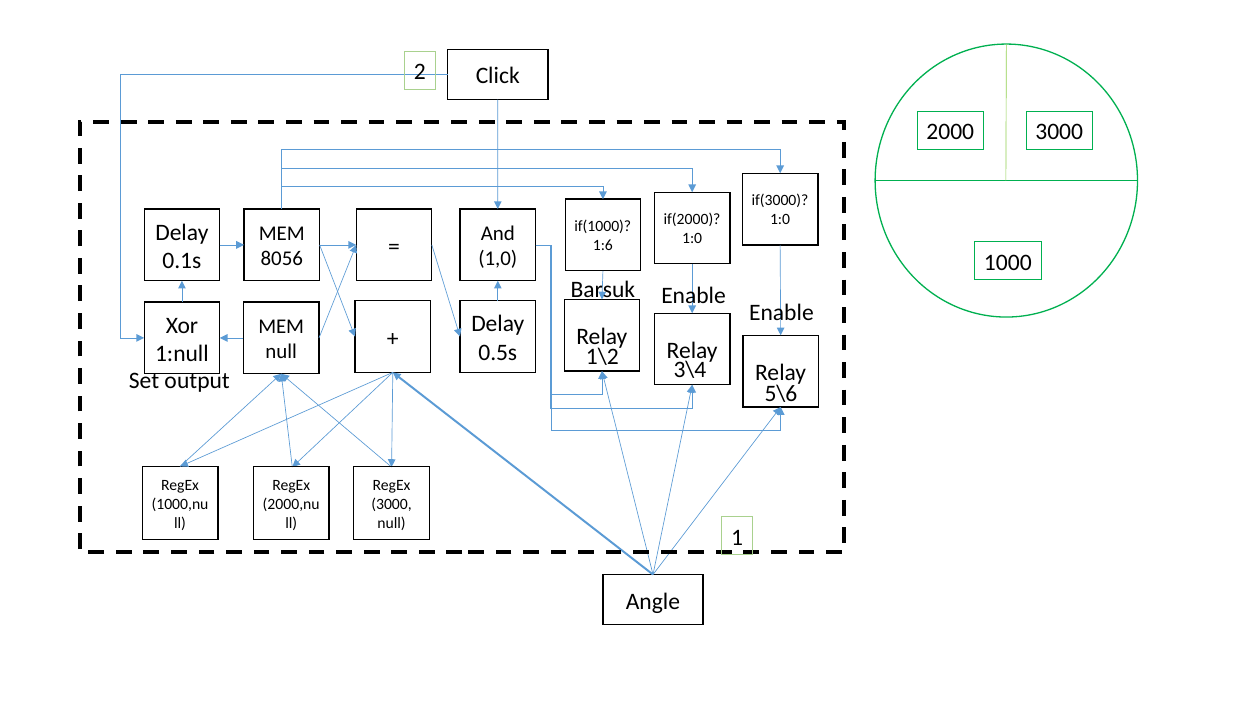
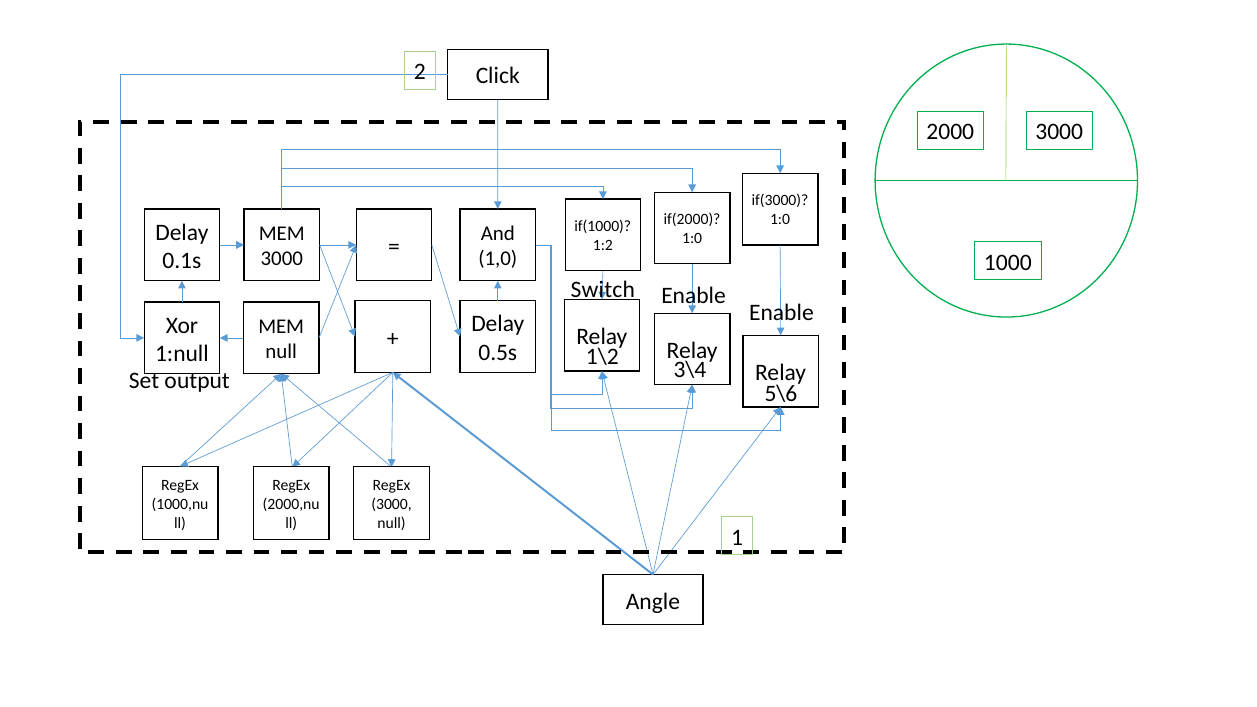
1:6: 1:6 -> 1:2 (603, 245)
8056: 8056 -> 3000 (282, 259)
Barsuk: Barsuk -> Switch (603, 289)
